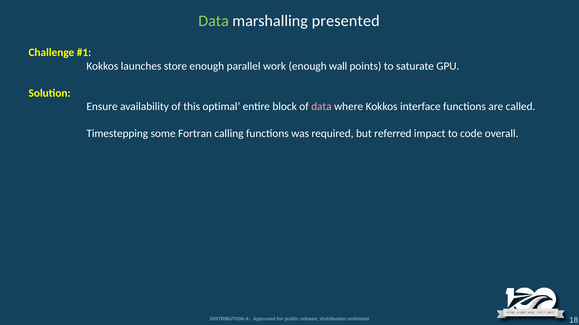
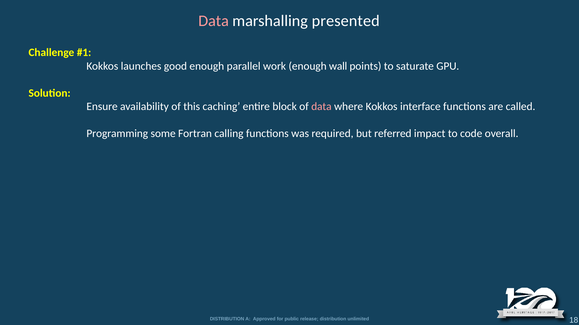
Data colour: light green -> pink (214, 21)
store: store -> good (175, 66)
optimal: optimal -> caching (221, 107)
Timestepping: Timestepping -> Programming (117, 134)
